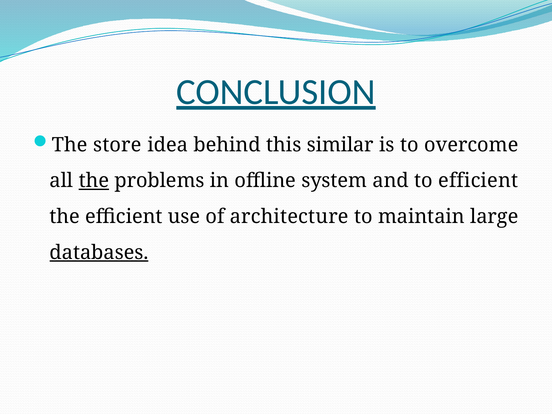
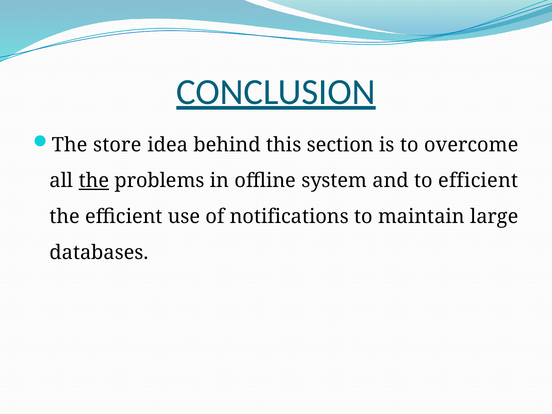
similar: similar -> section (340, 145)
architecture: architecture -> notifications (289, 217)
databases underline: present -> none (99, 252)
